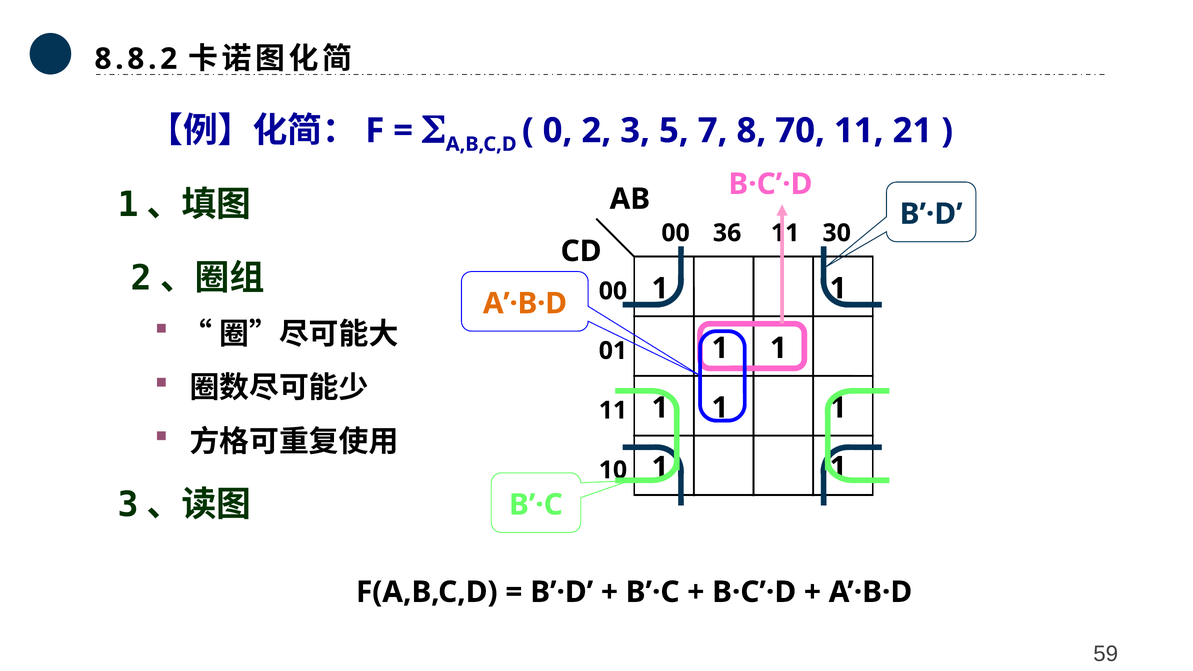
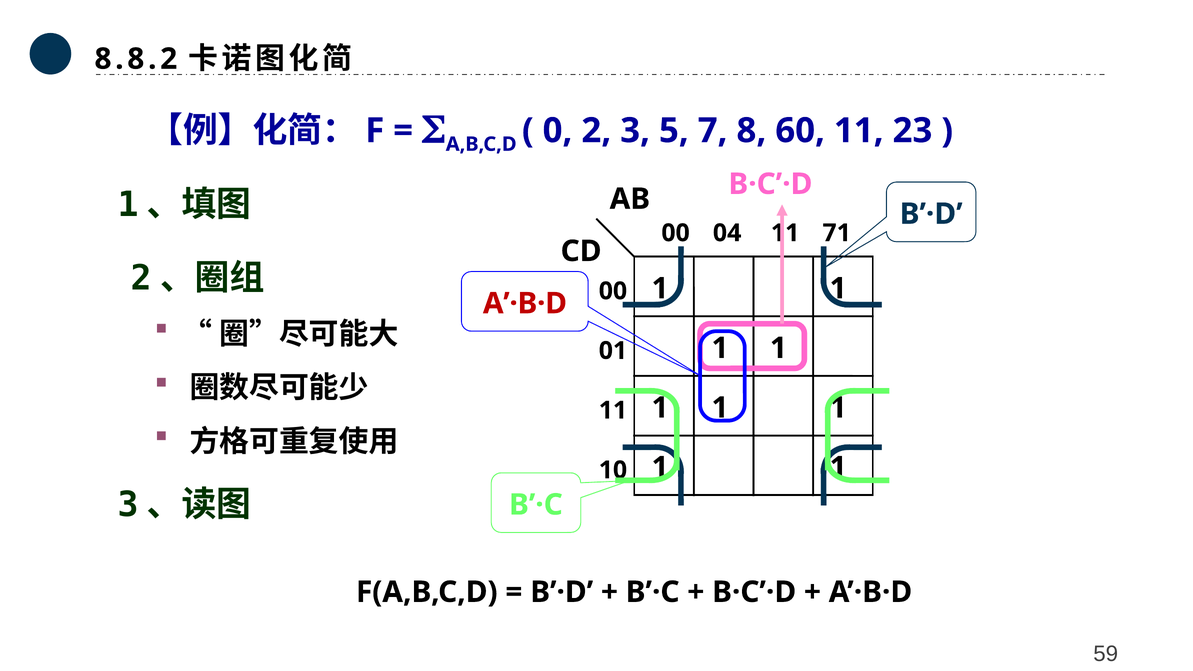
70: 70 -> 60 (800, 131)
21: 21 -> 23 (912, 131)
36: 36 -> 04 (727, 233)
30: 30 -> 71 (837, 233)
A’·B·D colour: orange -> red (525, 303)
